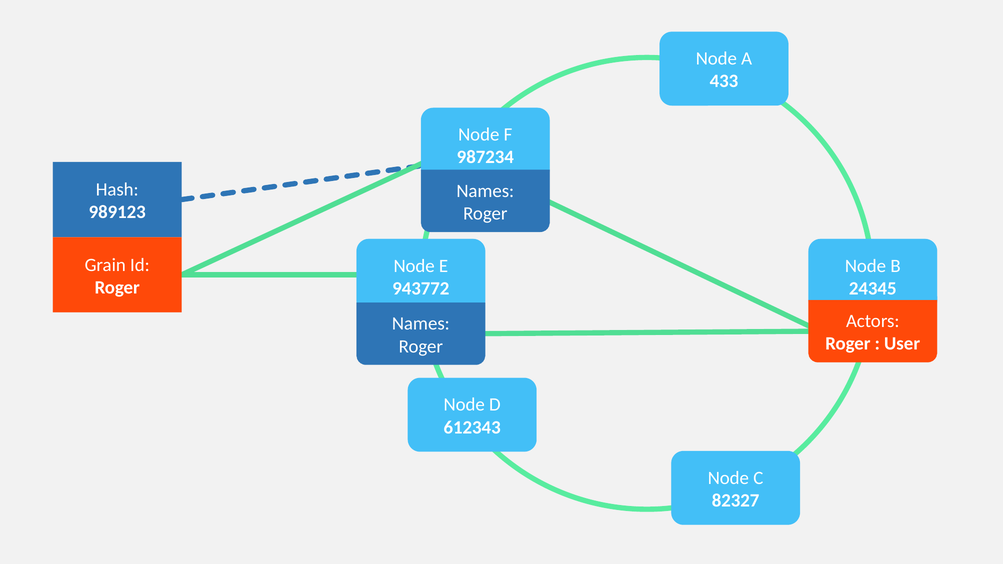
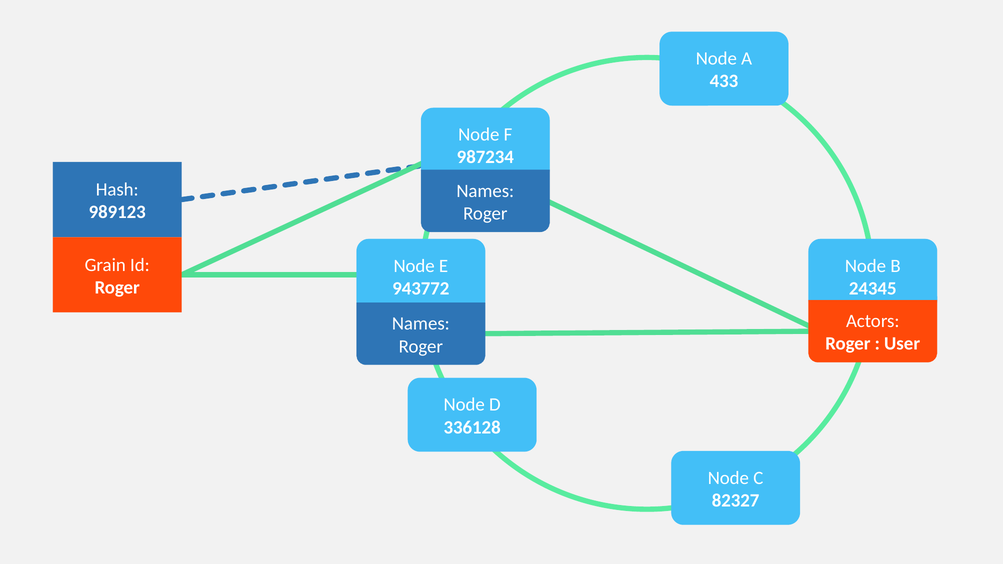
612343: 612343 -> 336128 (472, 427)
